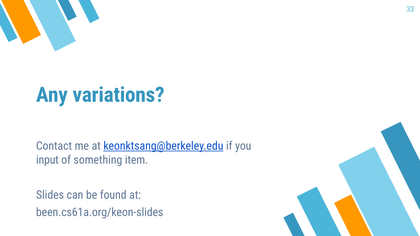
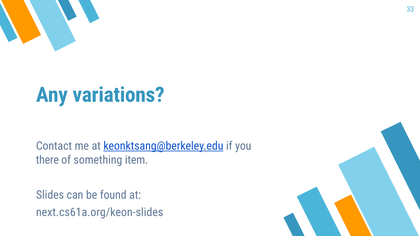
input: input -> there (47, 160)
been.cs61a.org/keon-slides: been.cs61a.org/keon-slides -> next.cs61a.org/keon-slides (100, 213)
